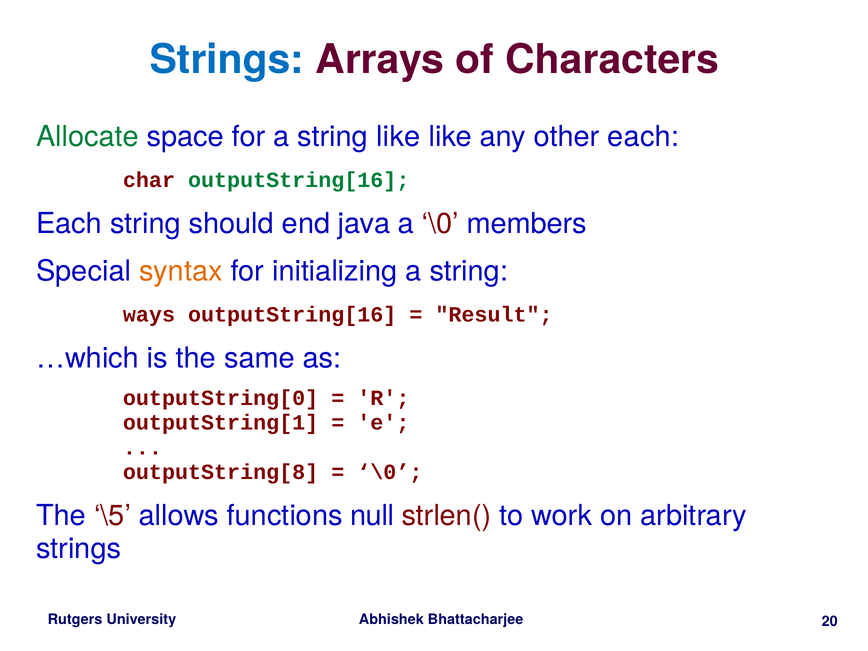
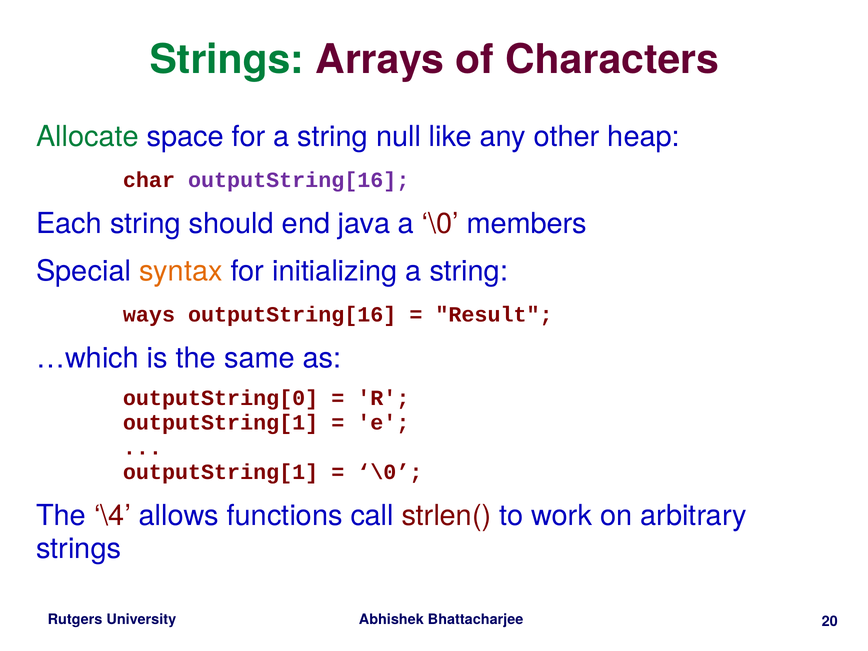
Strings colour: blue -> green (227, 60)
string like: like -> null (399, 137)
other each: each -> heap (644, 137)
outputString[16 colour: green -> purple (299, 180)
outputString[8: outputString[8 -> outputString[1 (221, 472)
\5: \5 -> \4 (112, 516)
null: null -> call (372, 516)
